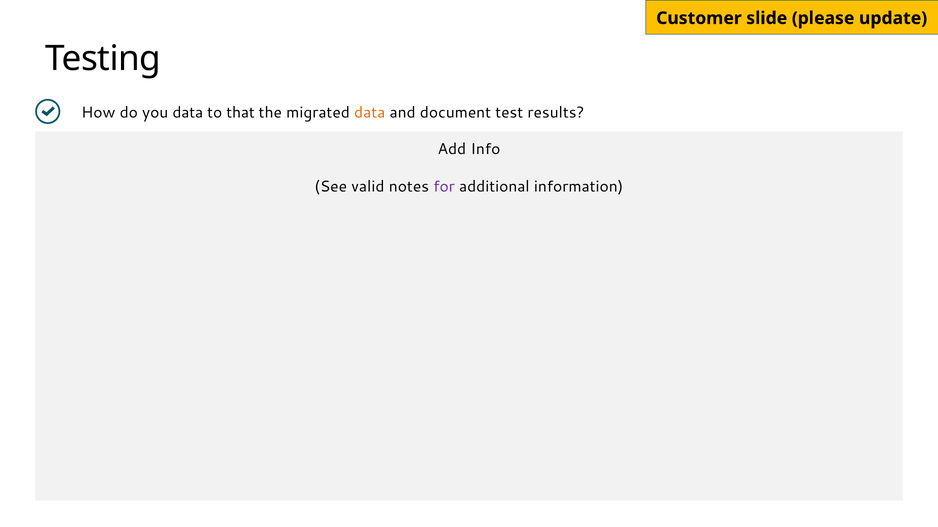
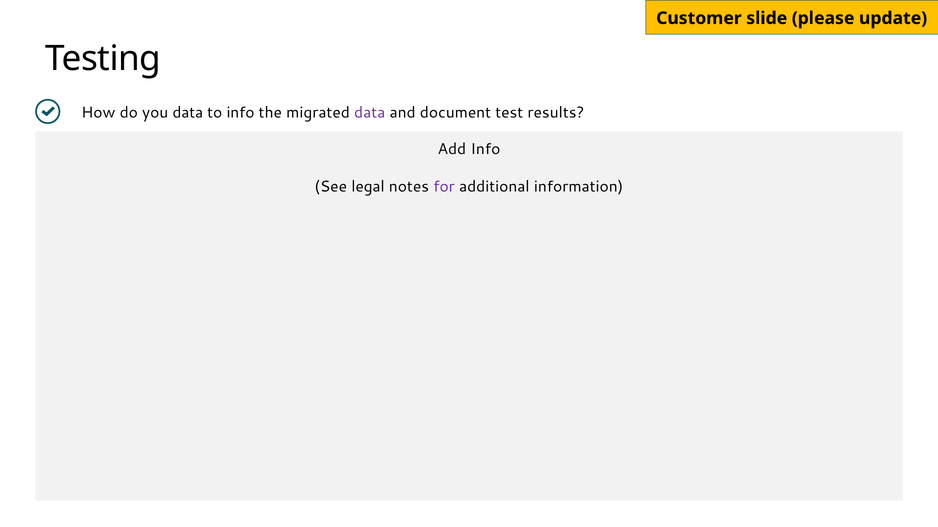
to that: that -> info (241, 113)
data colour: orange -> purple (370, 113)
valid: valid -> legal (368, 187)
